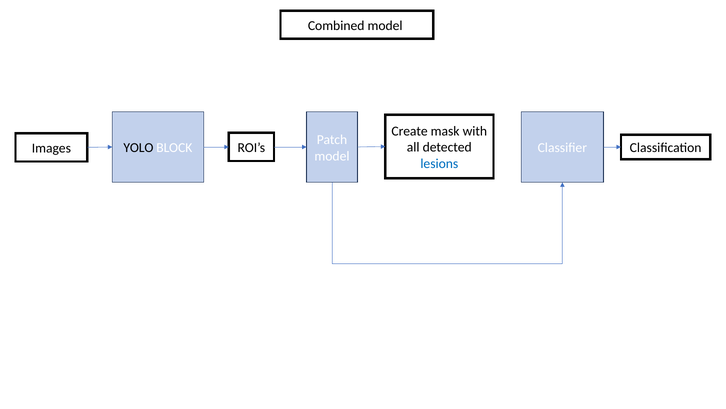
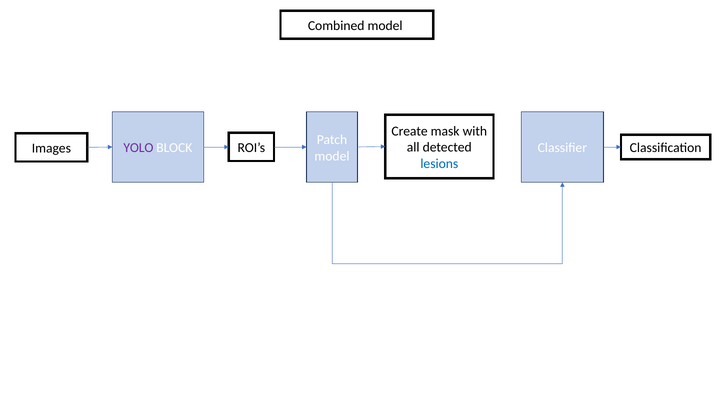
YOLO colour: black -> purple (138, 148)
